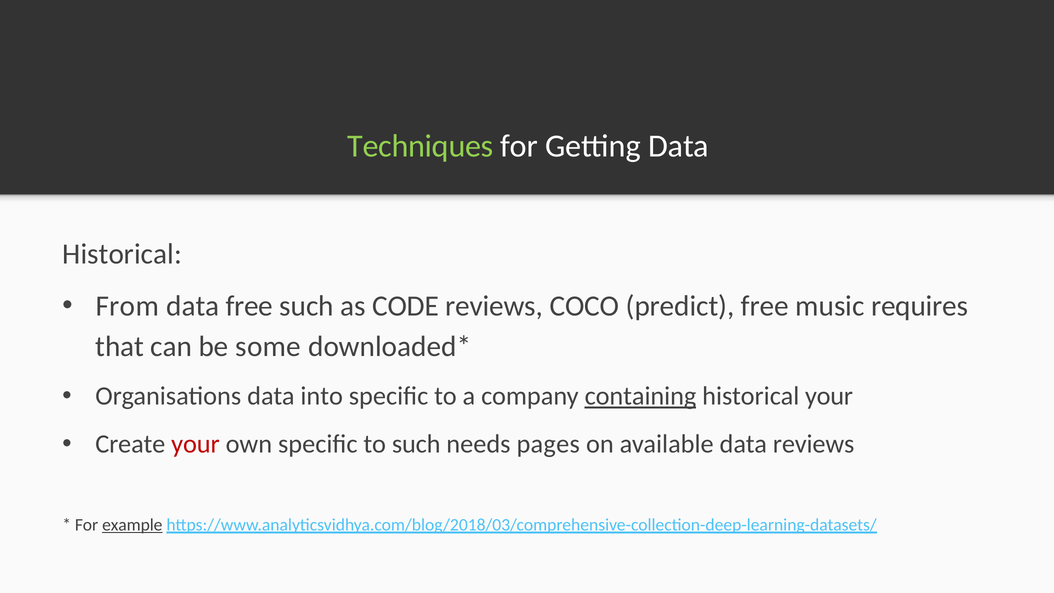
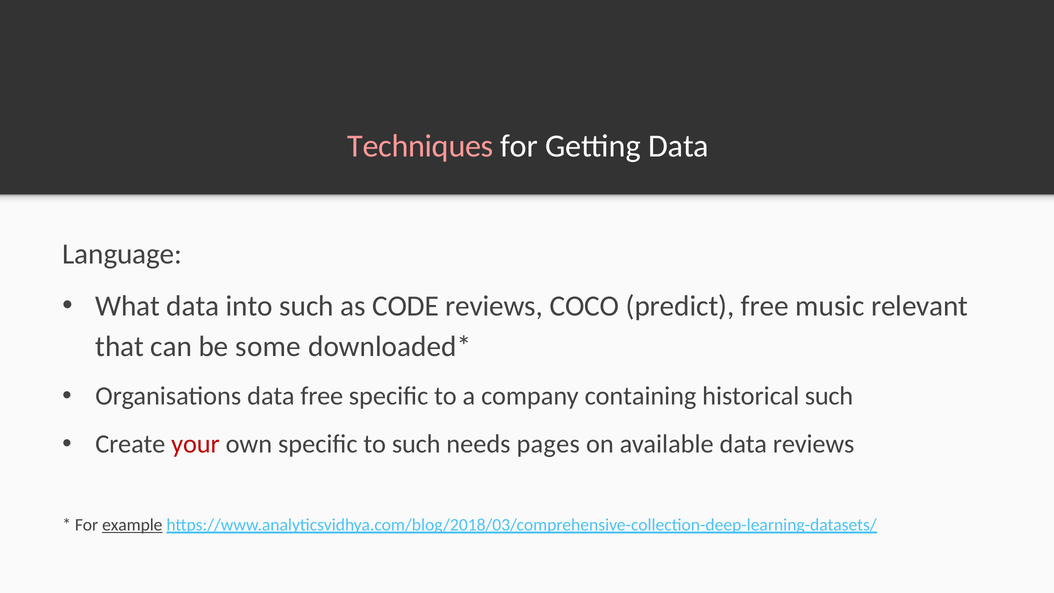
Techniques colour: light green -> pink (420, 146)
Historical: Historical -> Language (122, 254)
From: From -> What (128, 306)
data free: free -> into (249, 306)
requires: requires -> relevant (920, 306)
data into: into -> free (322, 396)
containing underline: present -> none (640, 396)
historical your: your -> such (829, 396)
